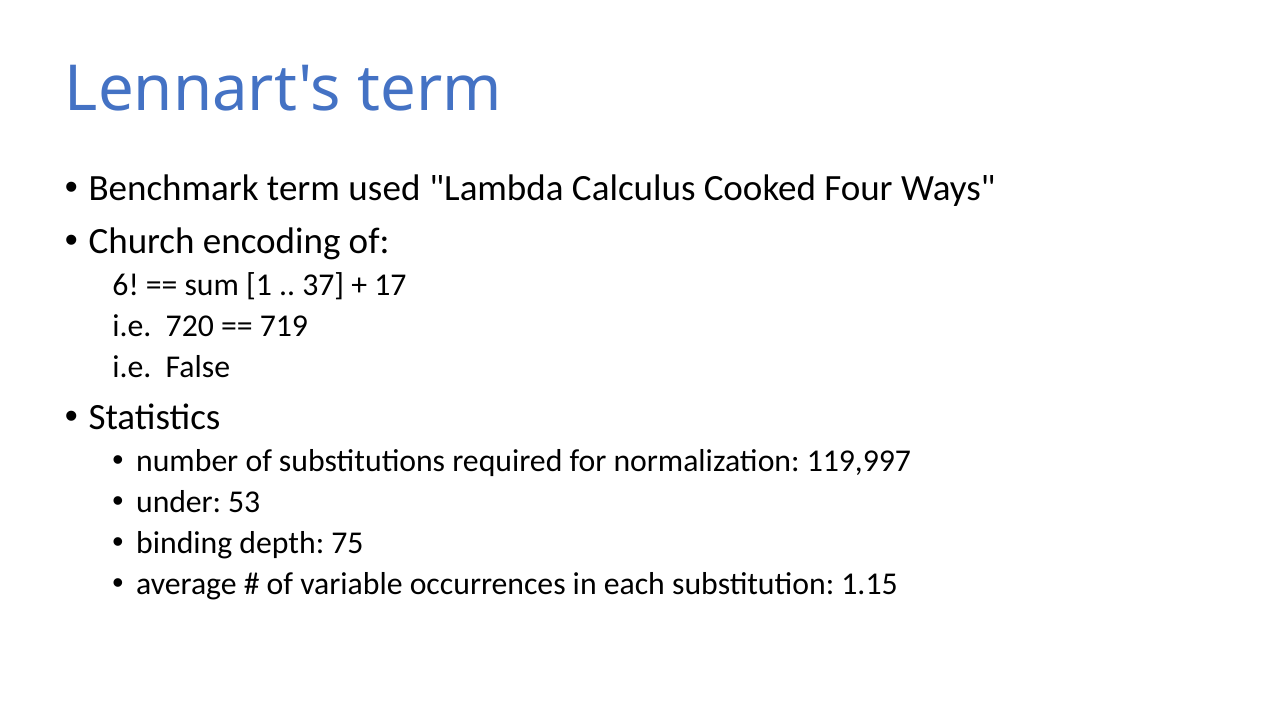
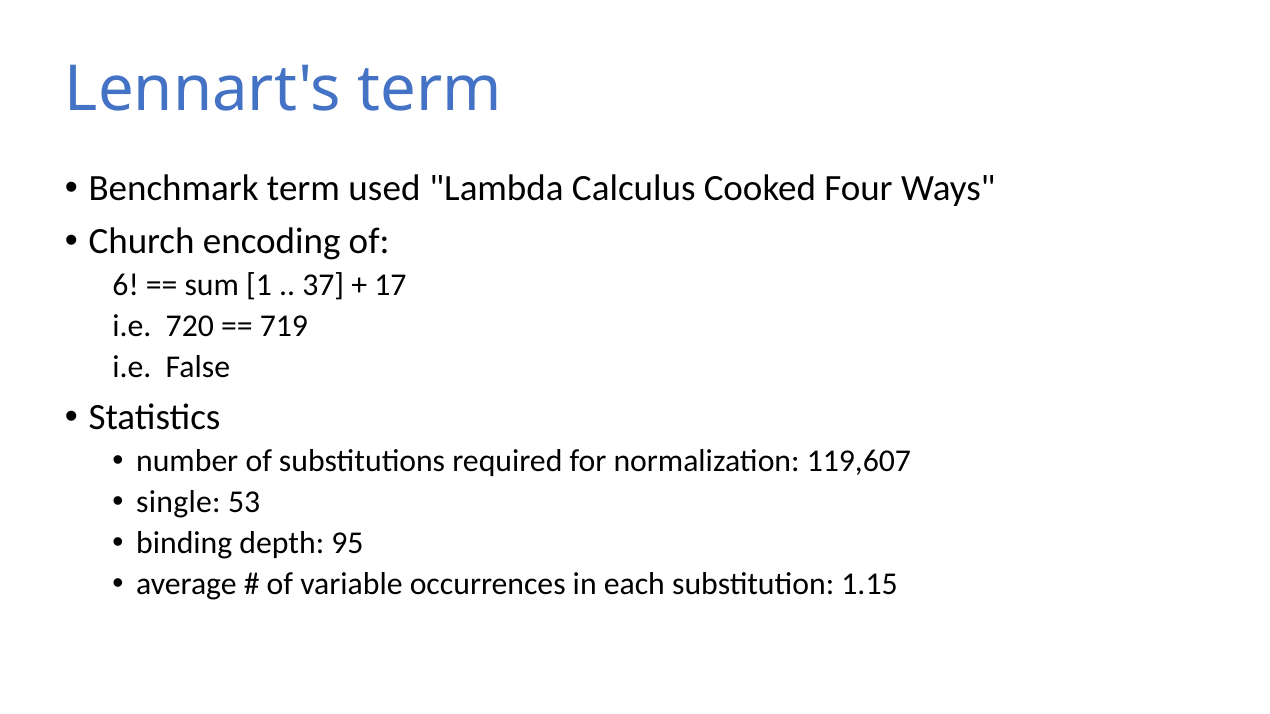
119,997: 119,997 -> 119,607 (859, 461)
under: under -> single (178, 502)
75: 75 -> 95 (347, 543)
